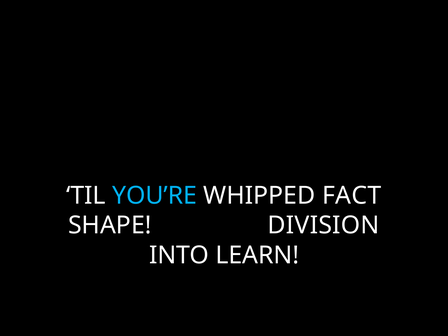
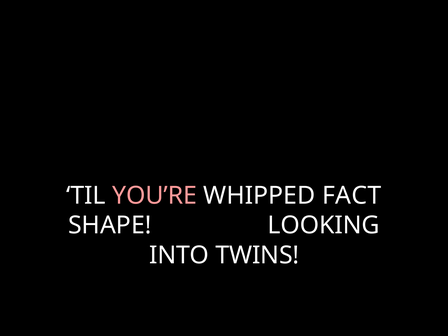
YOU’RE colour: light blue -> pink (155, 196)
DIVISION: DIVISION -> LOOKING (324, 225)
LEARN: LEARN -> TWINS (257, 255)
